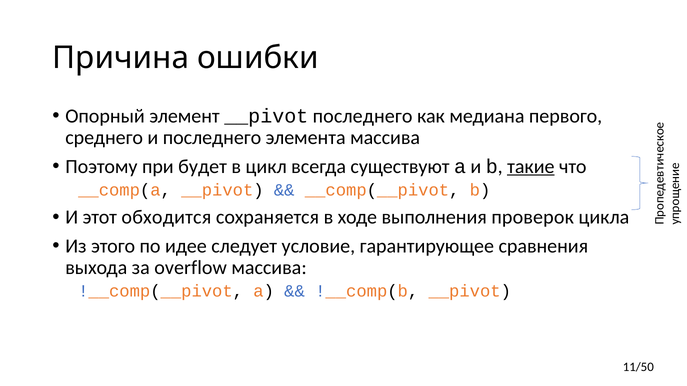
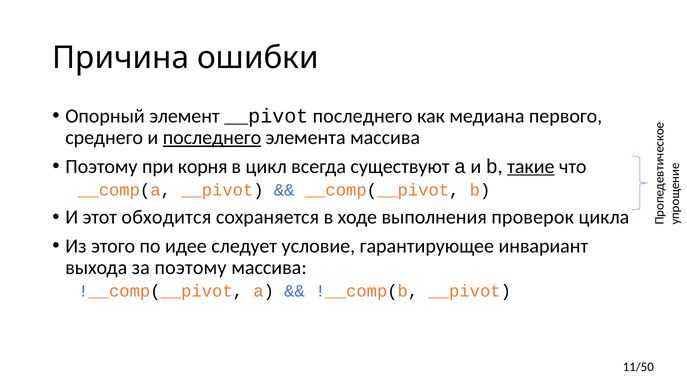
последнего underline: none -> present (212, 138)
будет: будет -> корня (203, 167)
сравнения: сравнения -> инвариант (543, 246)
за overflow: overflow -> поэтому (190, 268)
